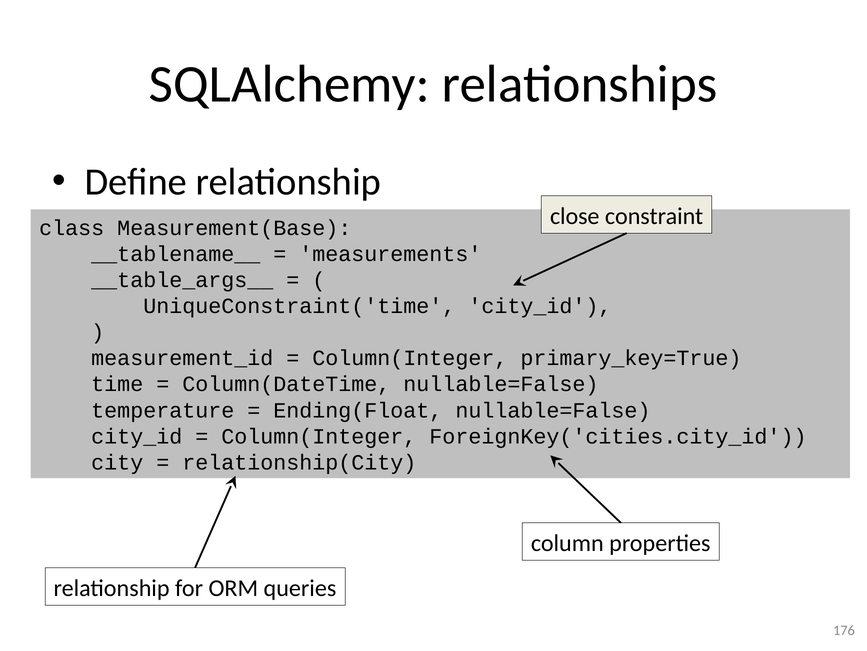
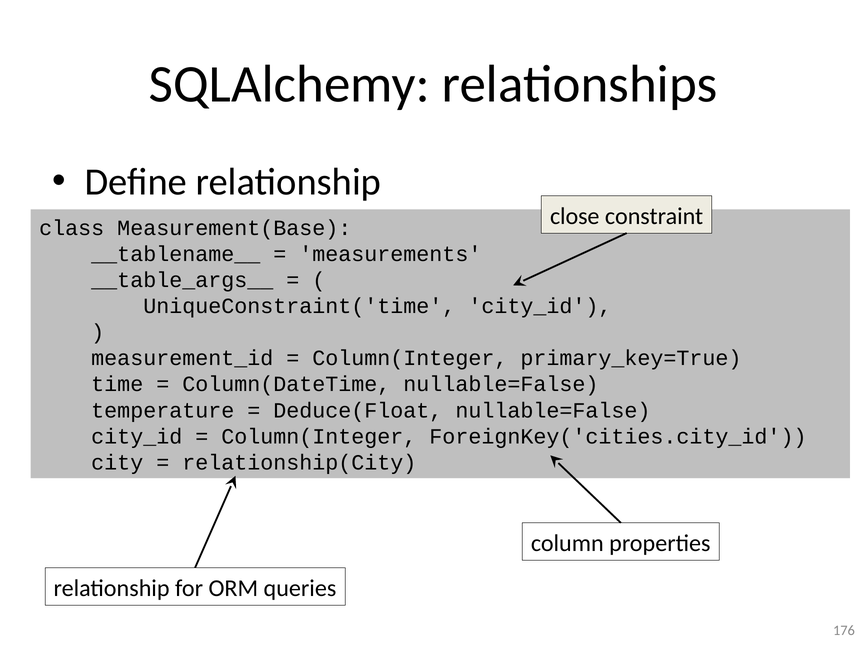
Ending(Float: Ending(Float -> Deduce(Float (358, 410)
